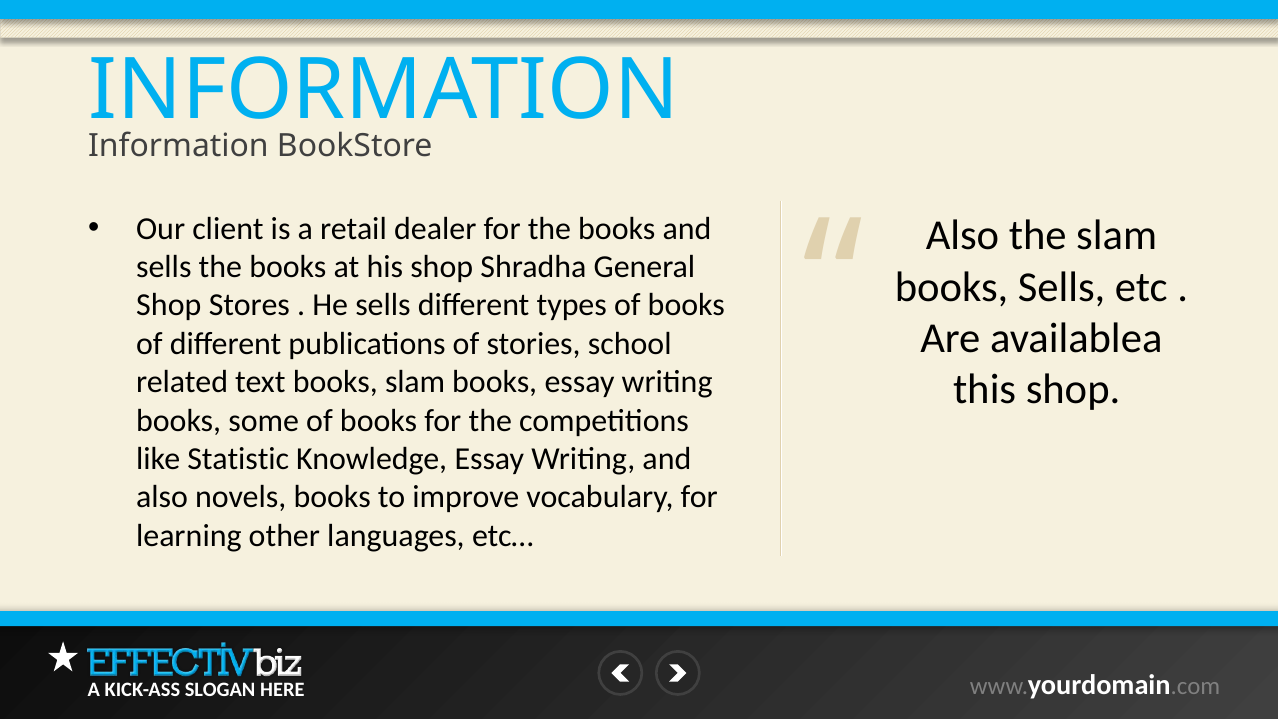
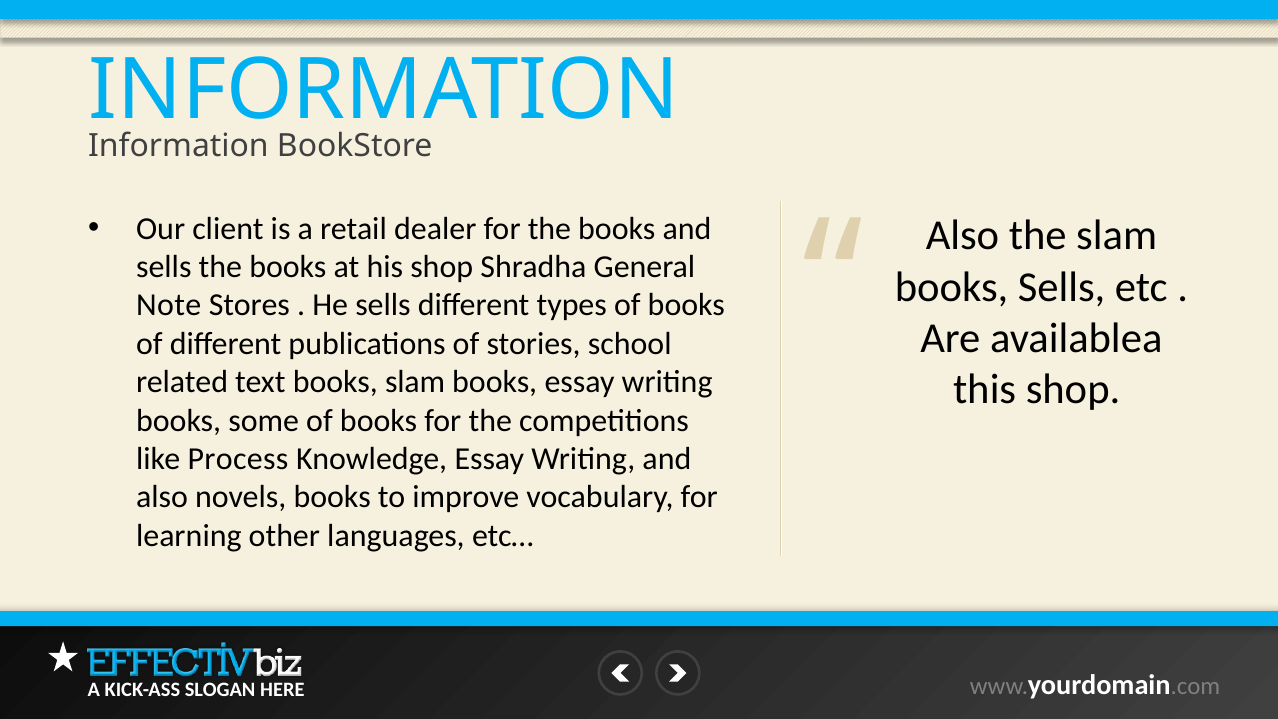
Shop: Shop -> Note (169, 305)
Statistic: Statistic -> Process (238, 459)
